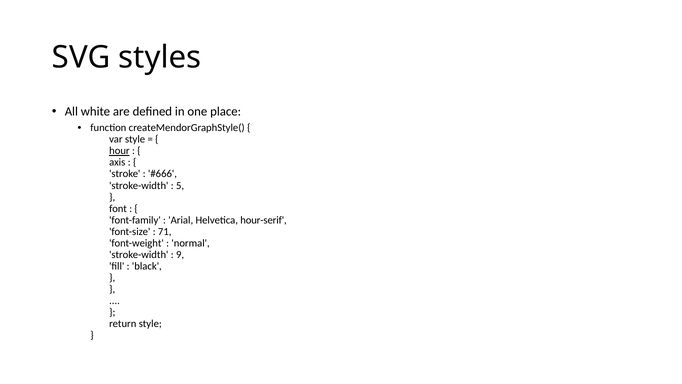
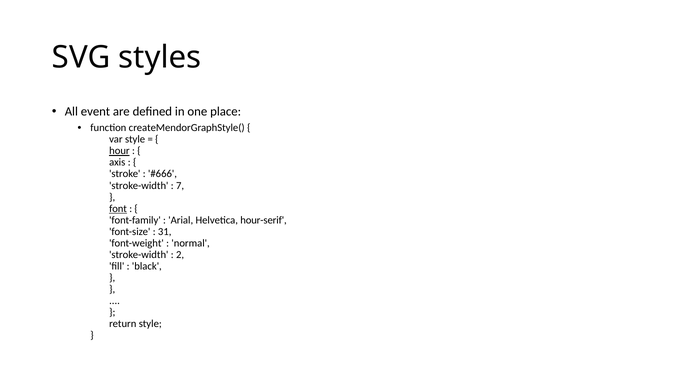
white: white -> event (95, 112)
5: 5 -> 7 (180, 185)
font underline: none -> present (118, 208)
71: 71 -> 31 (165, 231)
9: 9 -> 2 (180, 254)
